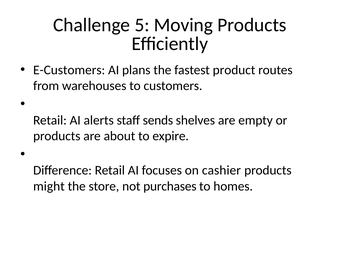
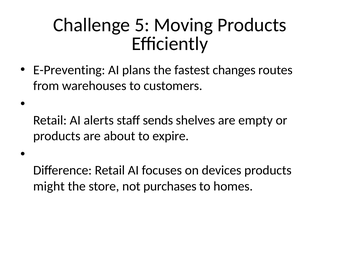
E-Customers: E-Customers -> E-Preventing (69, 70)
product: product -> changes (234, 70)
cashier: cashier -> devices (222, 170)
